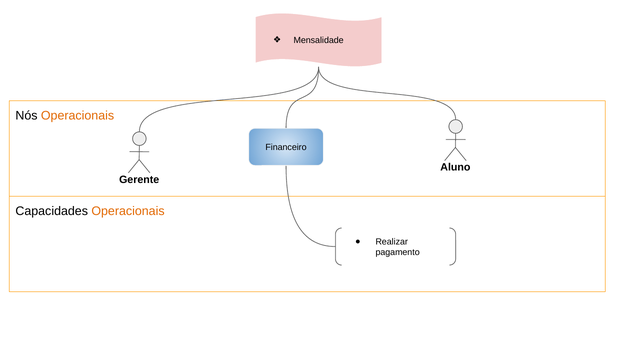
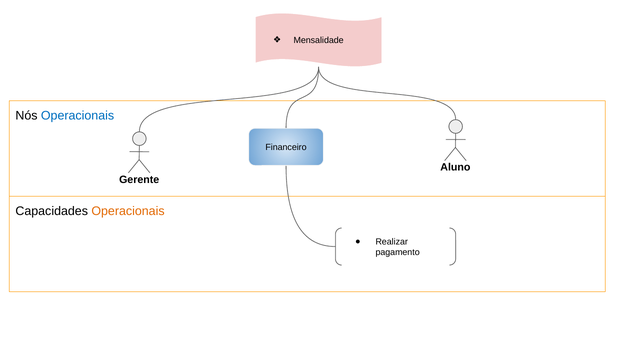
Operacionais colour: orange -> blue (78, 116)
